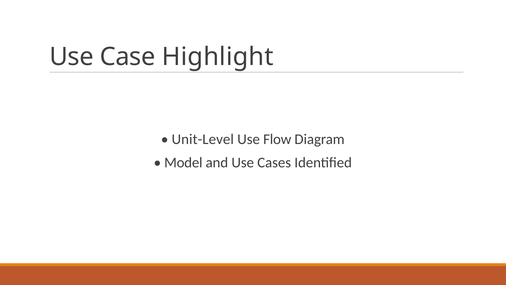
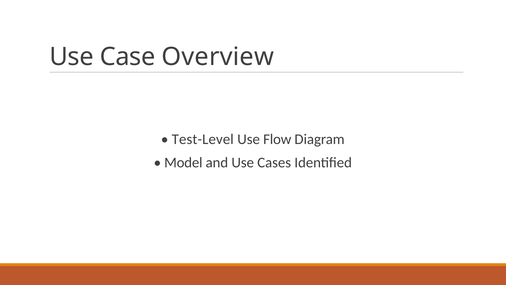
Highlight: Highlight -> Overview (218, 57)
Unit-Level: Unit-Level -> Test-Level (203, 139)
